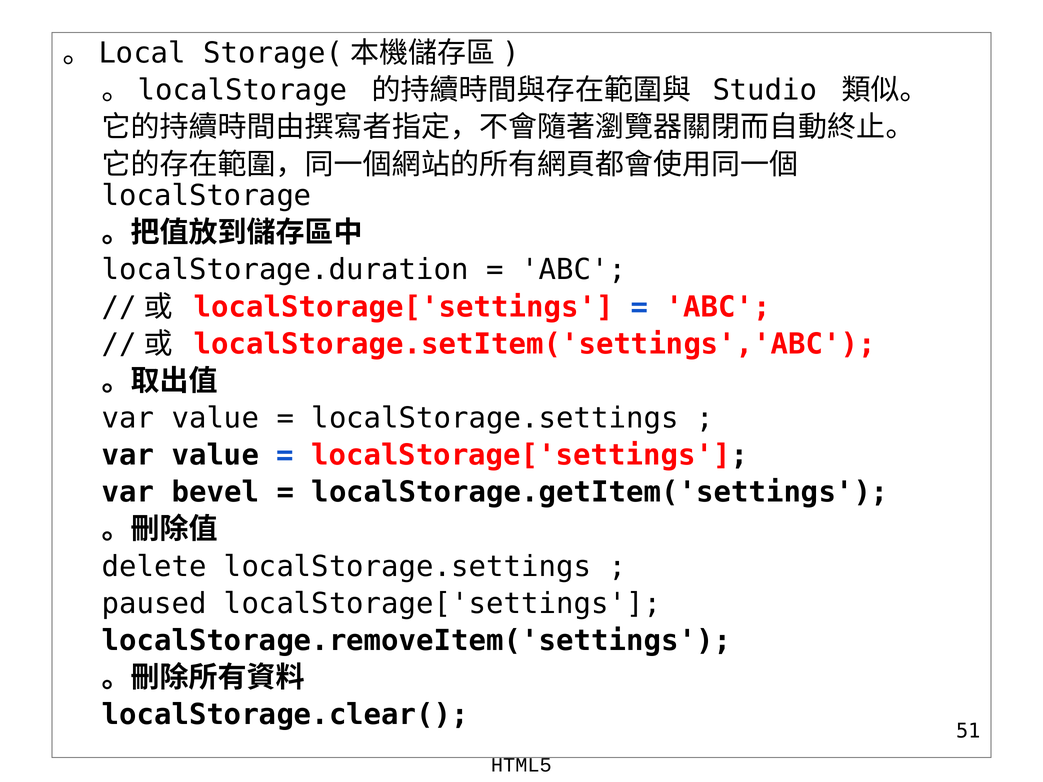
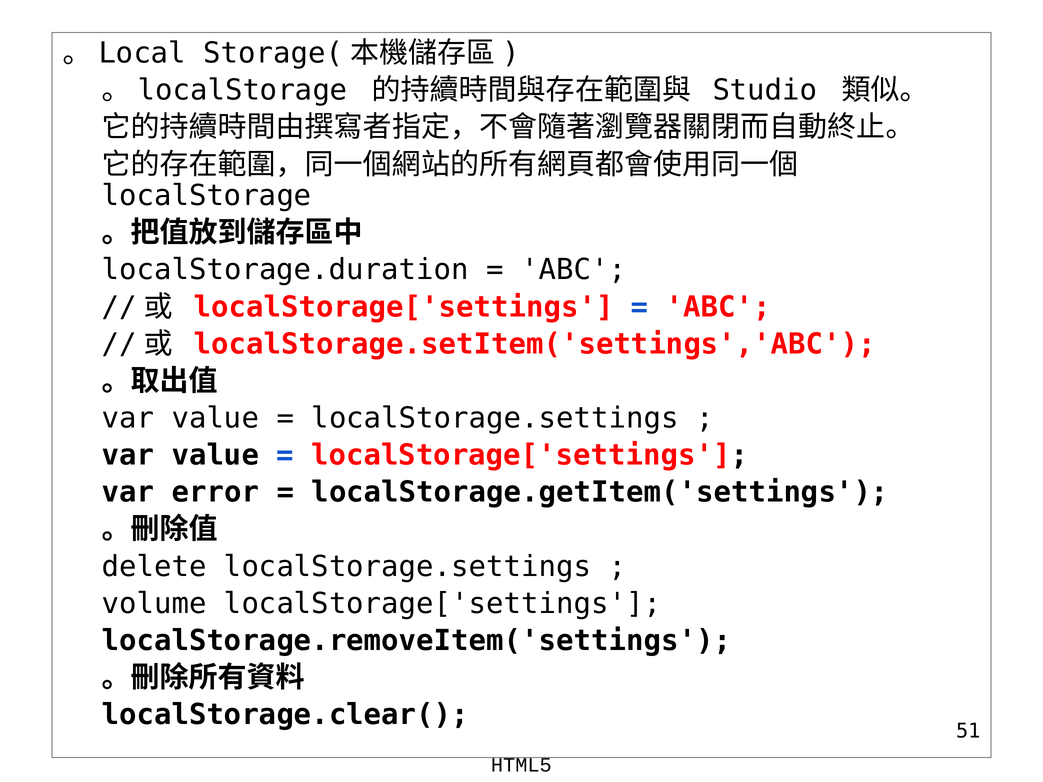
bevel: bevel -> error (215, 492)
paused: paused -> volume (154, 604)
